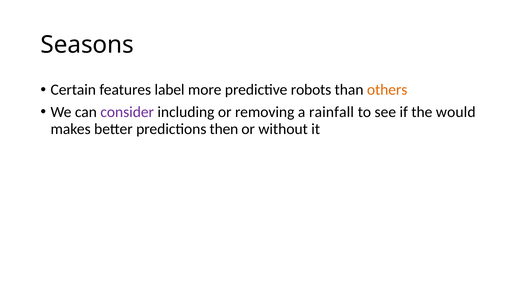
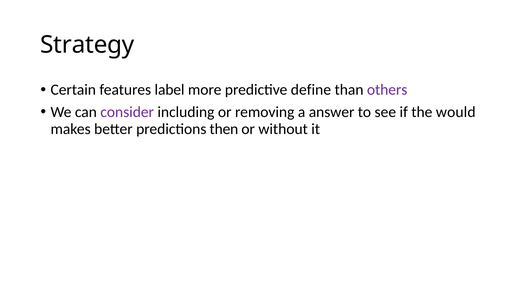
Seasons: Seasons -> Strategy (87, 45)
robots: robots -> define (311, 90)
others colour: orange -> purple (387, 90)
rainfall: rainfall -> answer (332, 112)
